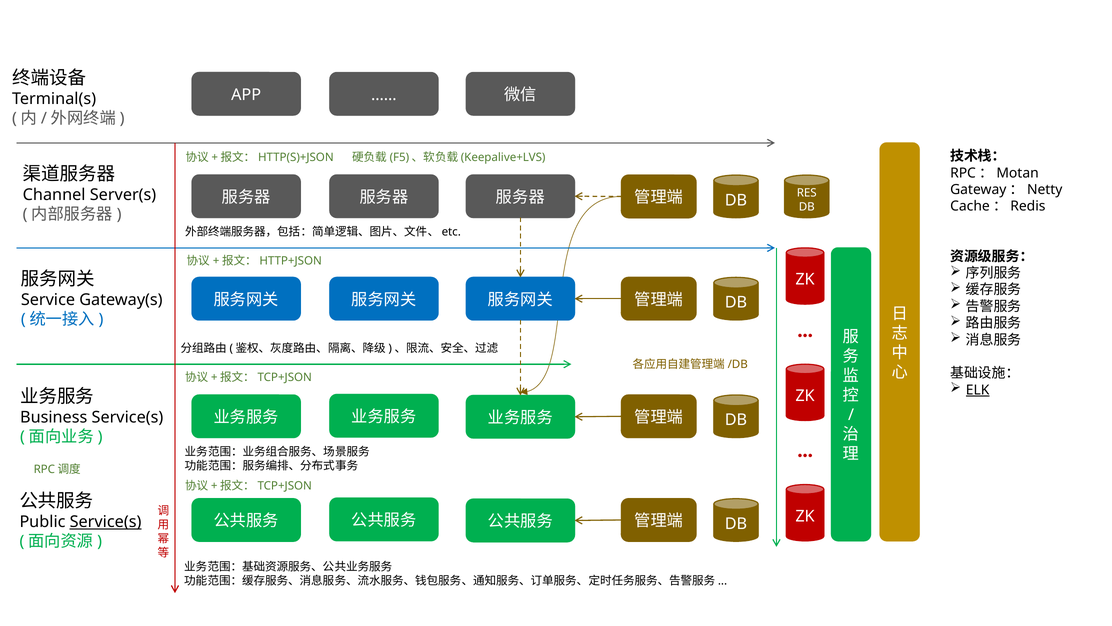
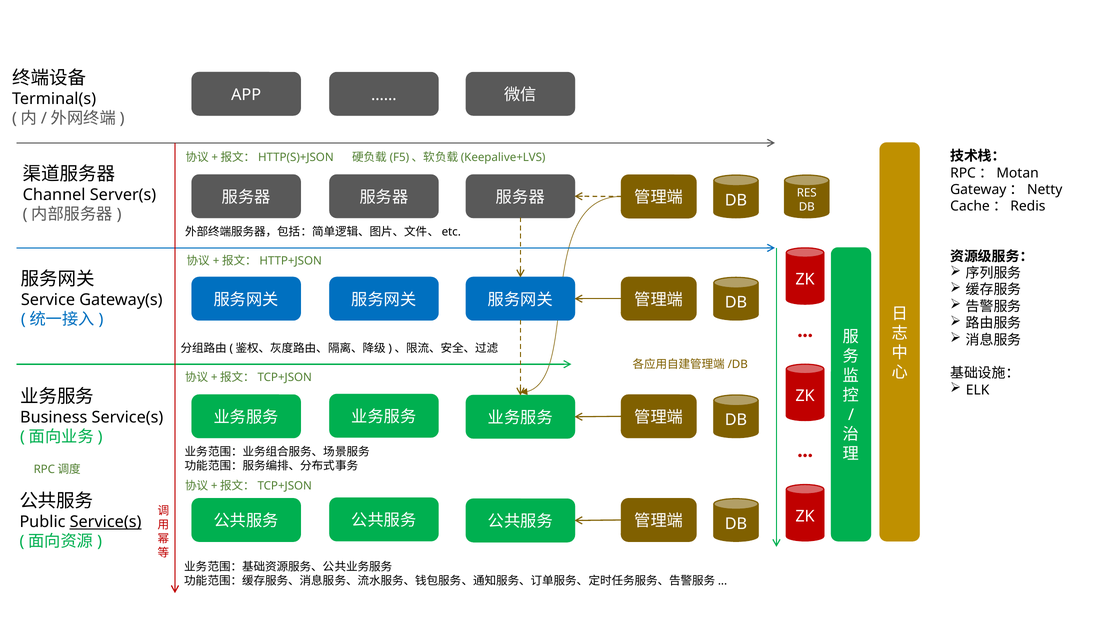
ELK underline: present -> none (978, 390)
